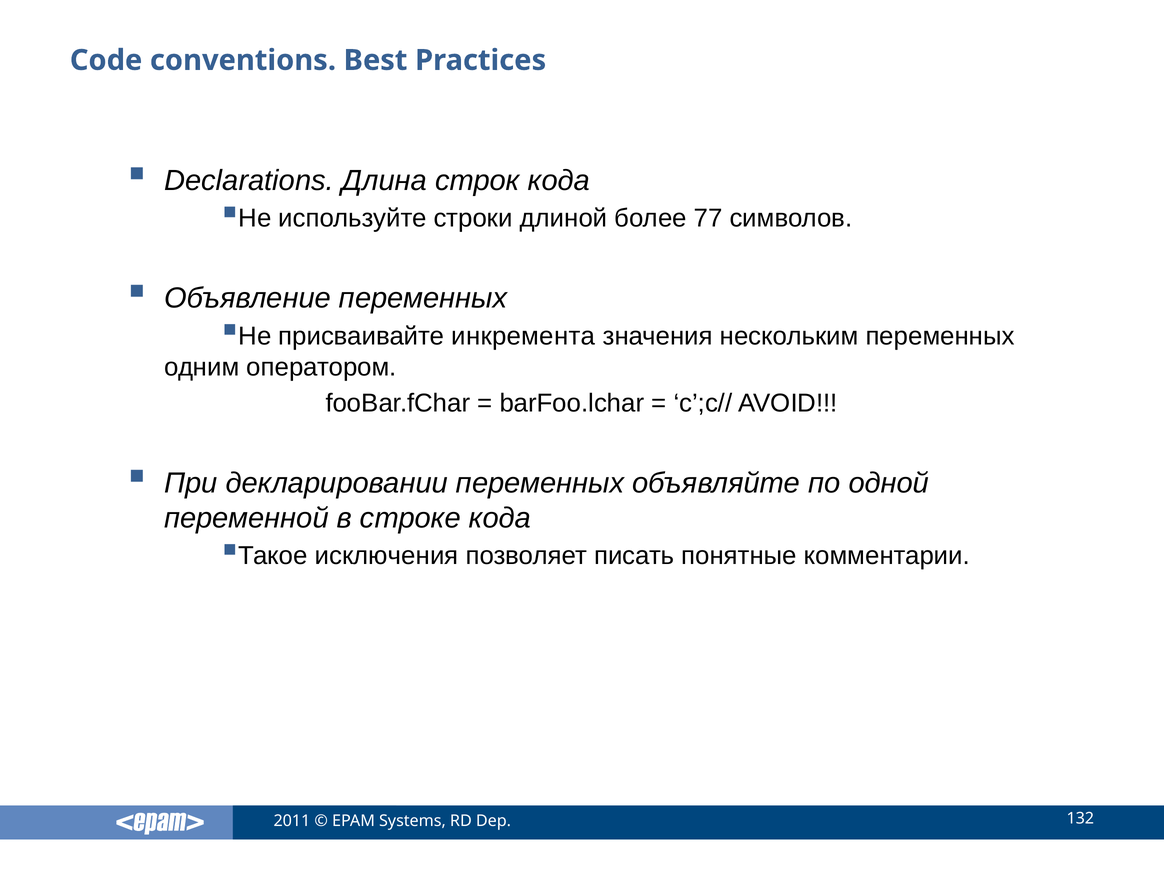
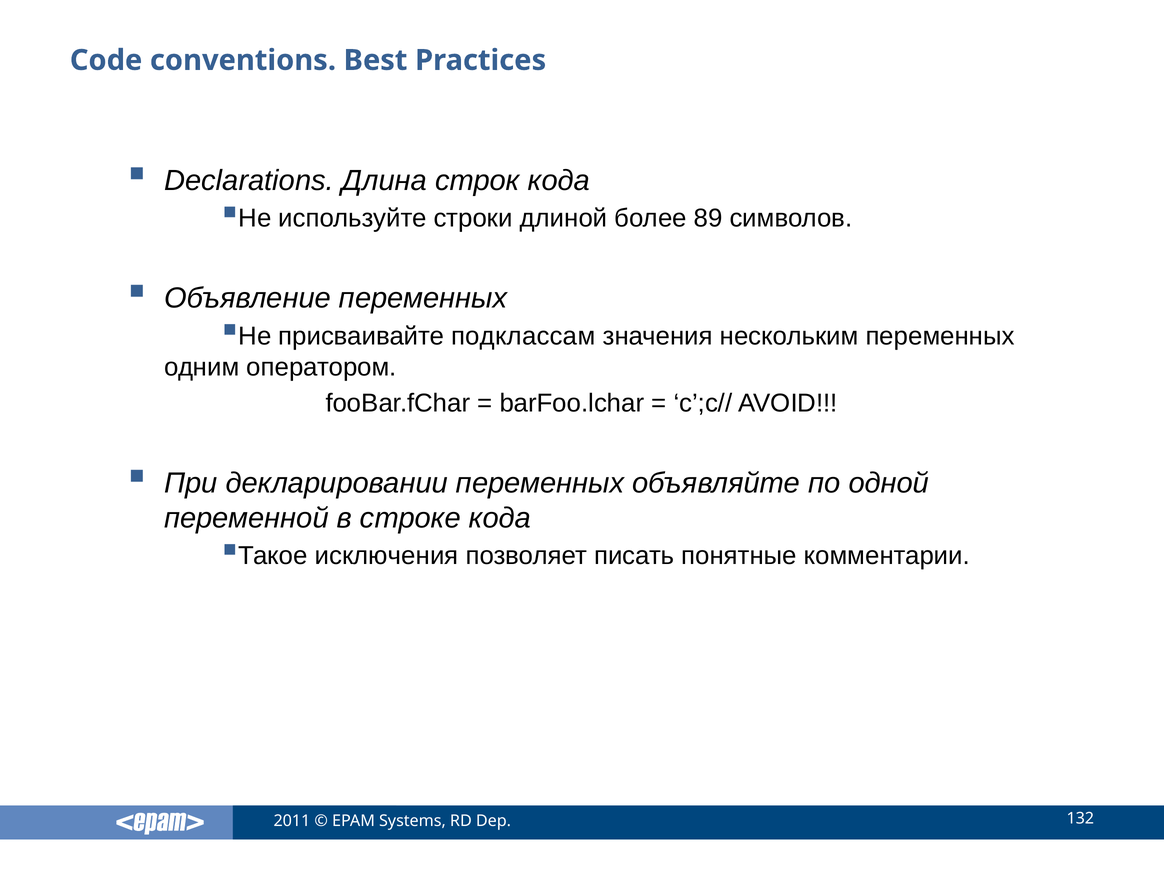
77: 77 -> 89 (708, 218)
инкремента: инкремента -> подклассам (523, 336)
